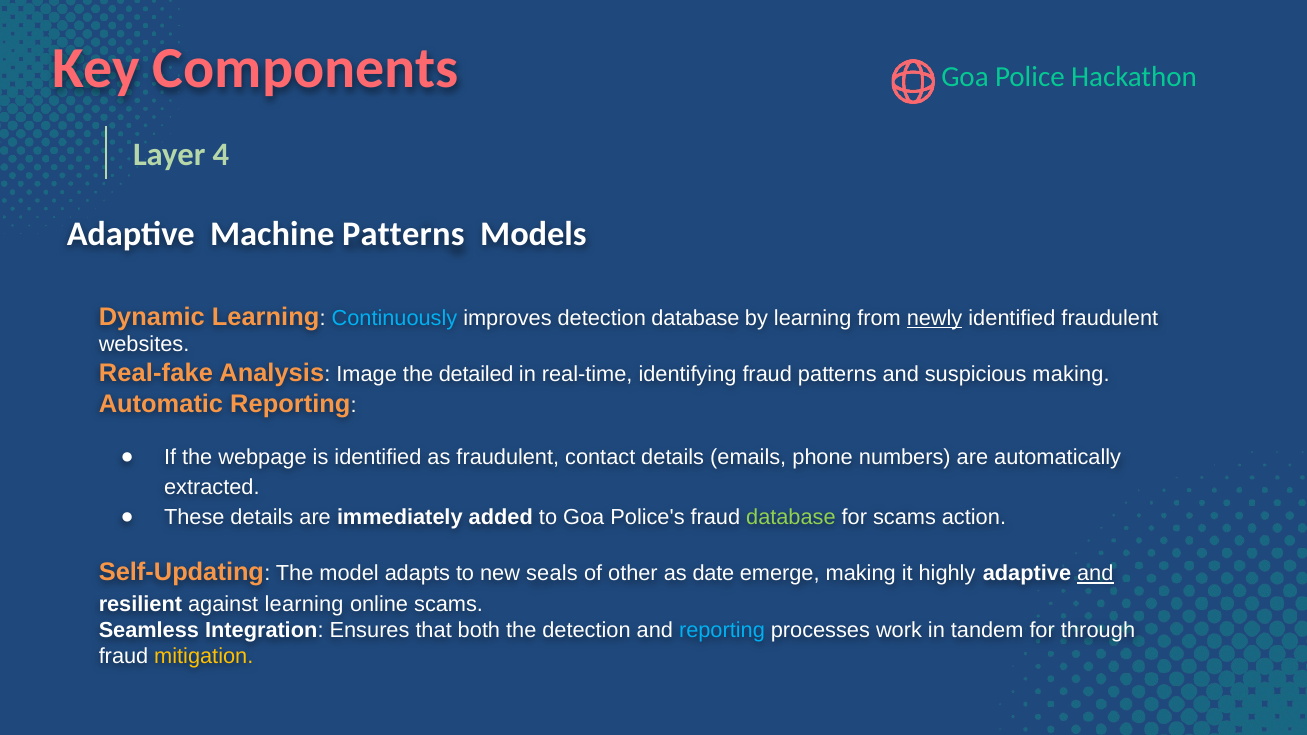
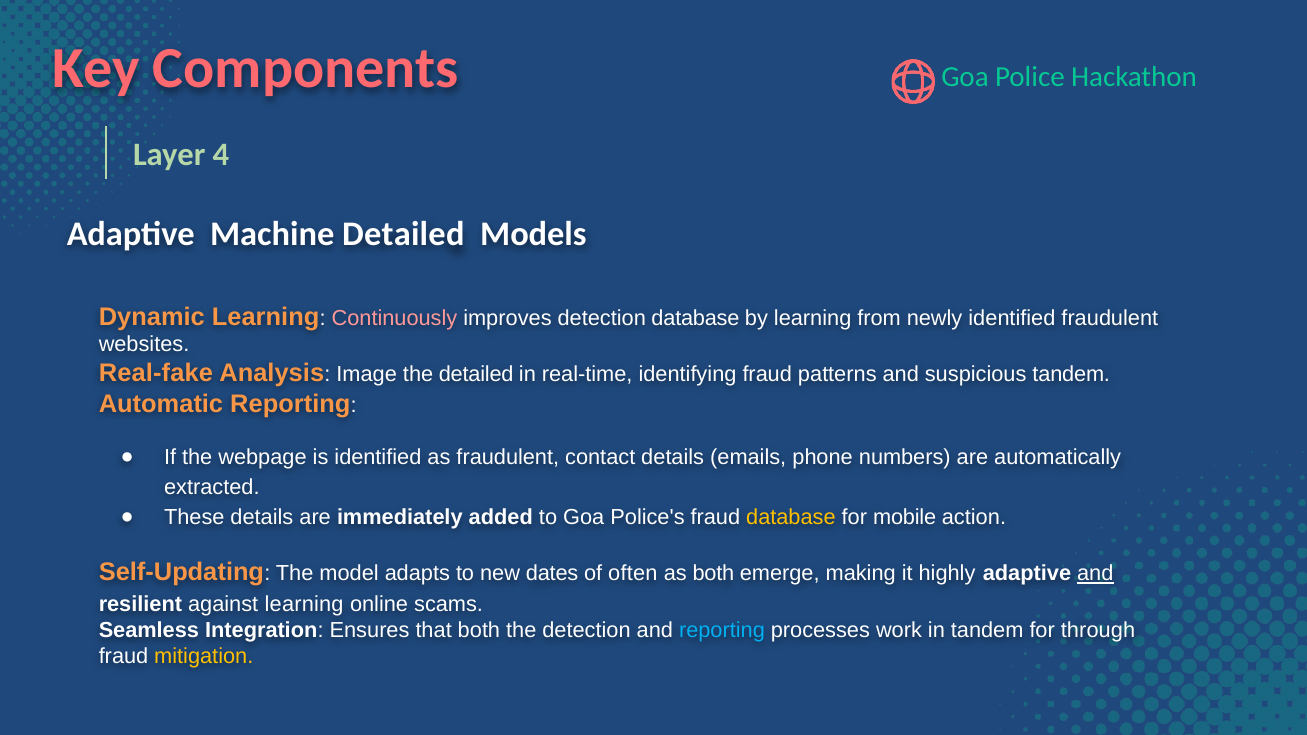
Machine Patterns: Patterns -> Detailed (403, 234)
Continuously colour: light blue -> pink (394, 318)
newly underline: present -> none (935, 318)
suspicious making: making -> tandem (1071, 375)
database colour: light green -> yellow (791, 518)
for scams: scams -> mobile (905, 518)
seals: seals -> dates (552, 574)
other: other -> often (633, 574)
as date: date -> both (713, 574)
